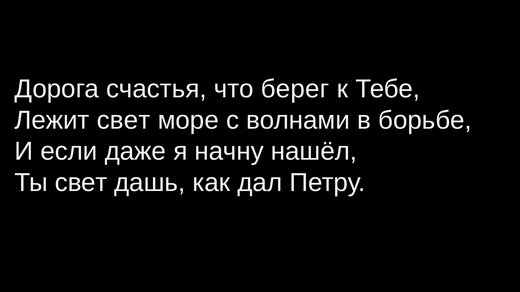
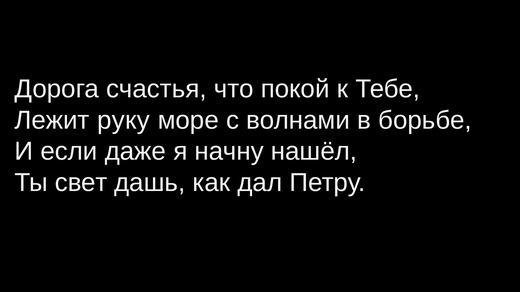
берег: берег -> покой (295, 89)
Лежит свет: свет -> руку (123, 120)
